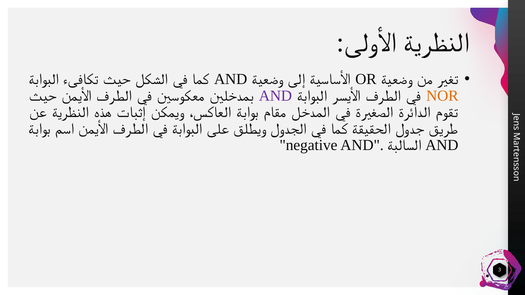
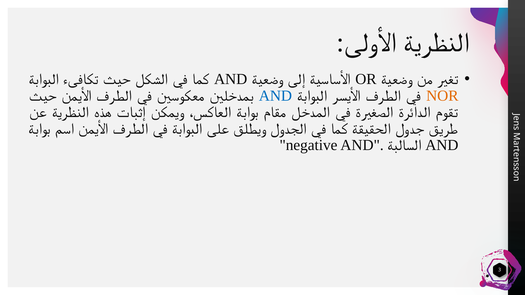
AND colour: purple -> blue (275, 96)
